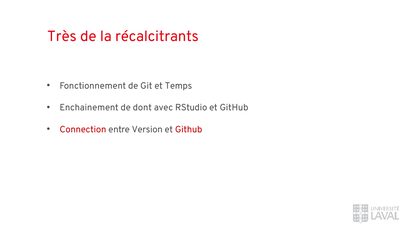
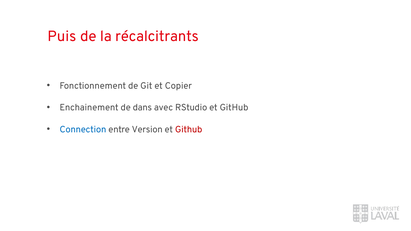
Très: Très -> Puis (62, 36)
Temps: Temps -> Copier (178, 86)
dont: dont -> dans (142, 108)
Connection colour: red -> blue (83, 130)
